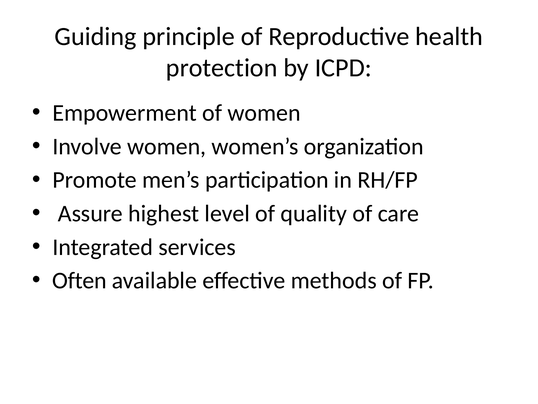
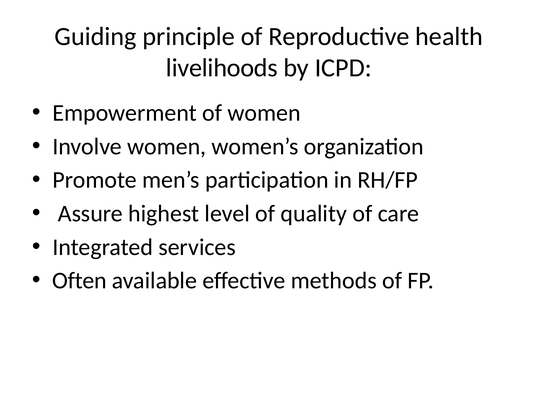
protection: protection -> livelihoods (222, 68)
